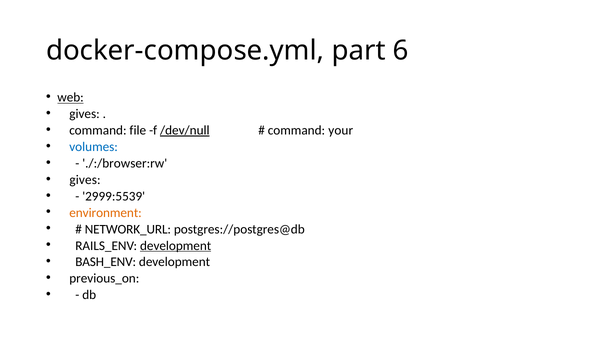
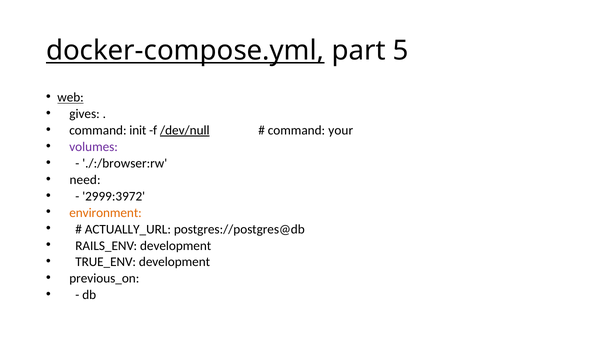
docker-compose.yml underline: none -> present (185, 51)
6: 6 -> 5 (401, 51)
file: file -> init (138, 130)
volumes colour: blue -> purple (94, 147)
gives: gives -> need (85, 180)
2999:5539: 2999:5539 -> 2999:3972 (114, 196)
NETWORK_URL: NETWORK_URL -> ACTUALLY_URL (128, 229)
development underline: present -> none (176, 245)
BASH_ENV: BASH_ENV -> TRUE_ENV (106, 262)
